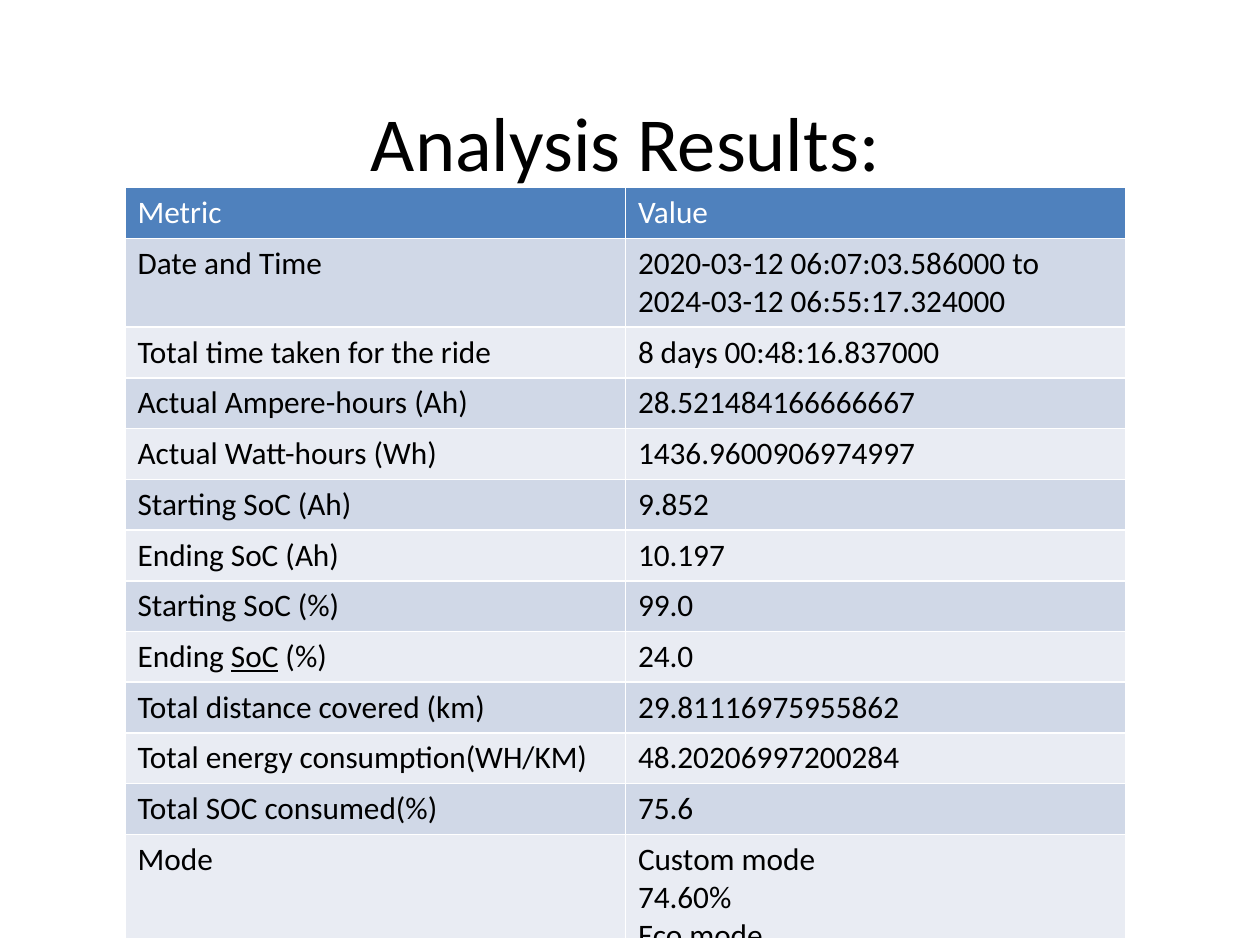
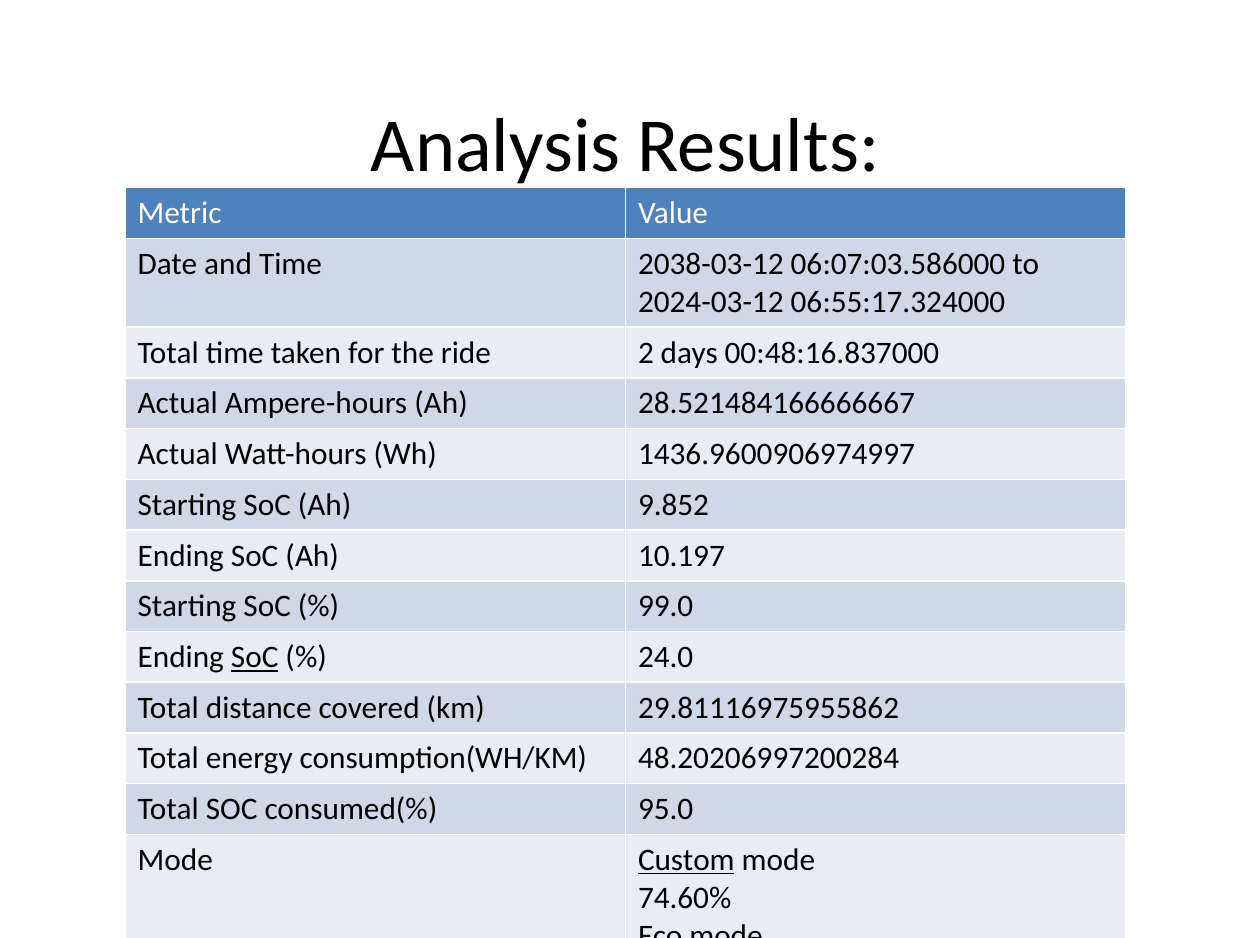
2020-03-12: 2020-03-12 -> 2038-03-12 (711, 264)
8: 8 -> 2 (646, 353)
75.6: 75.6 -> 95.0 (666, 810)
Custom underline: none -> present (686, 860)
